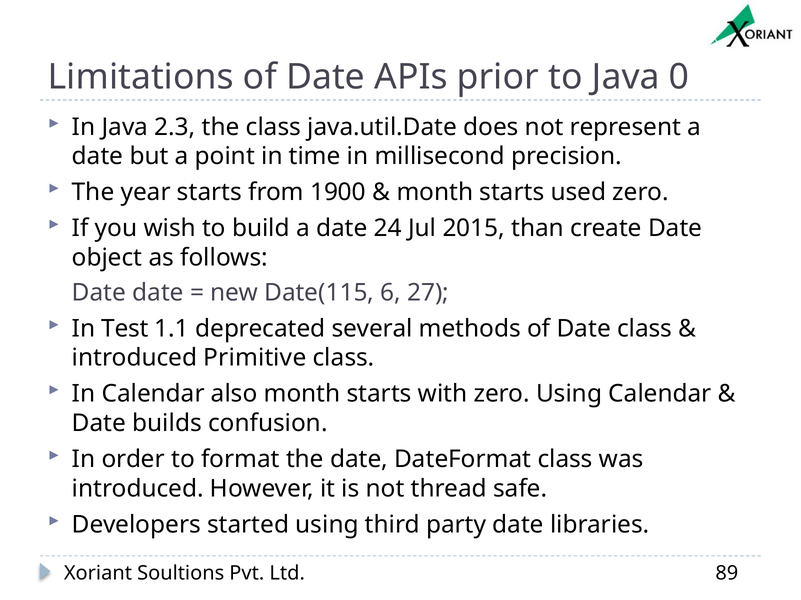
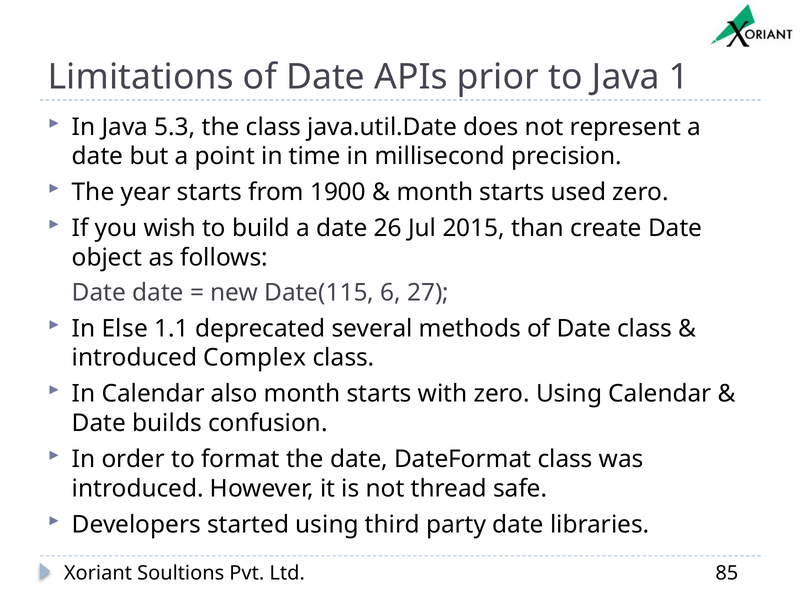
0: 0 -> 1 (679, 77)
2.3: 2.3 -> 5.3 (175, 127)
24: 24 -> 26 (388, 229)
Test: Test -> Else (125, 329)
Primitive: Primitive -> Complex (255, 358)
89: 89 -> 85 (727, 574)
